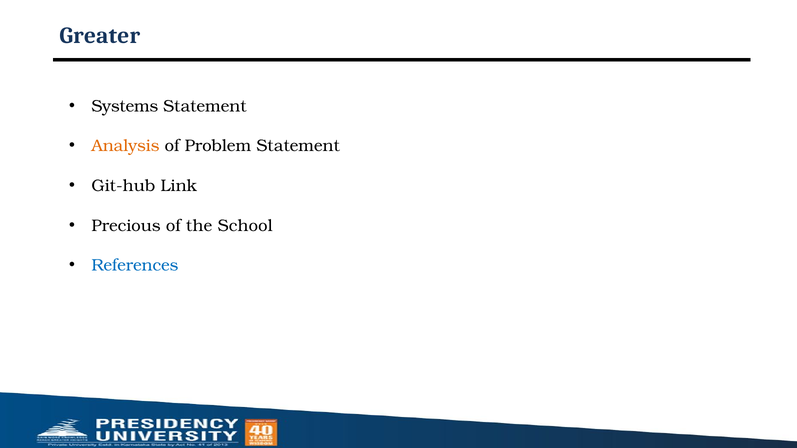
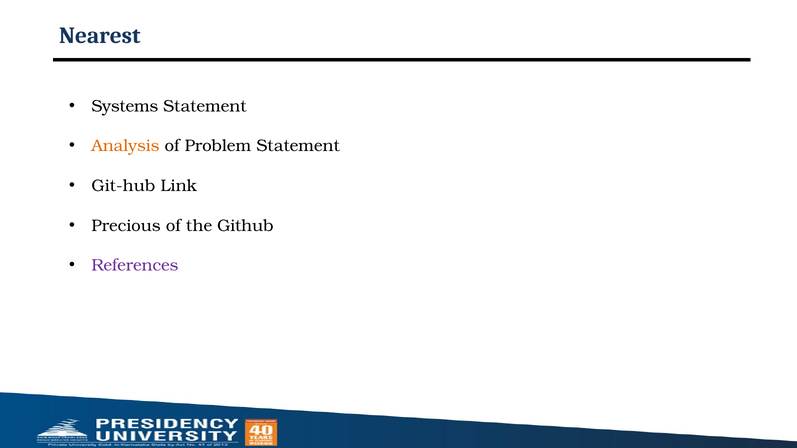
Greater: Greater -> Nearest (100, 35)
School: School -> Github (245, 226)
References colour: blue -> purple (135, 266)
